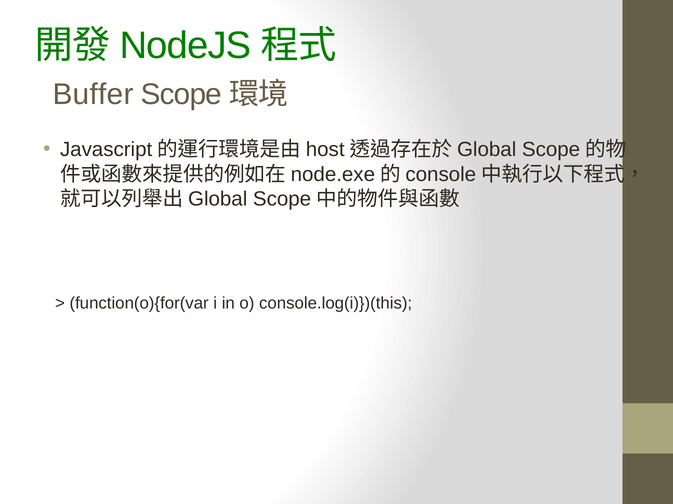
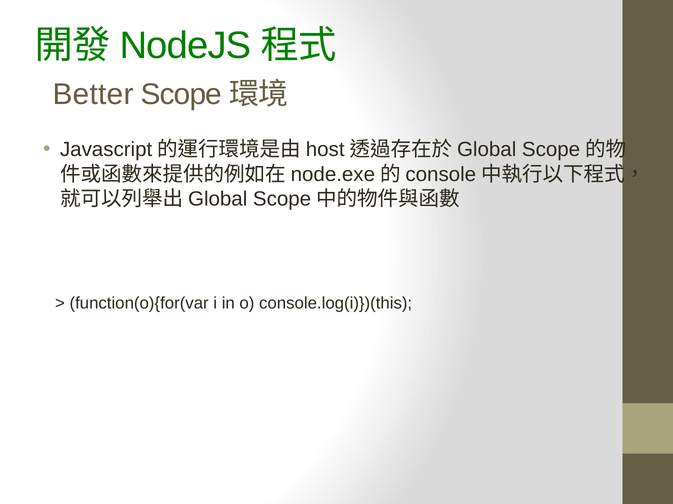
Buffer: Buffer -> Better (93, 95)
